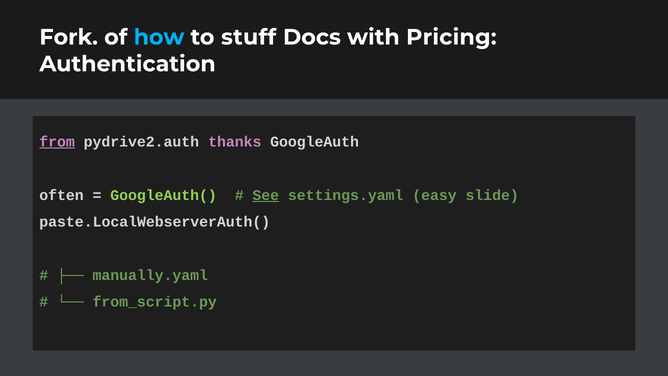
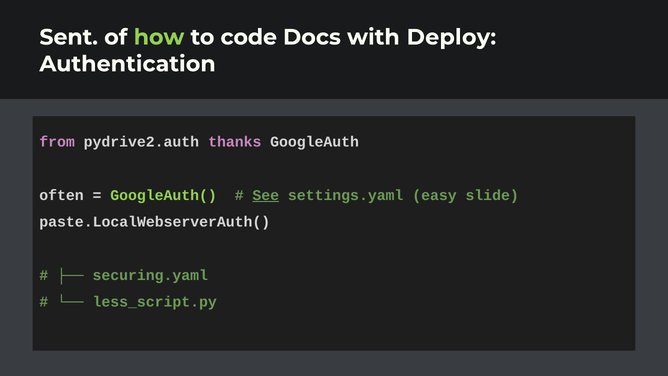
Fork: Fork -> Sent (69, 37)
how colour: light blue -> light green (159, 37)
stuff: stuff -> code (249, 37)
Pricing: Pricing -> Deploy (451, 37)
from underline: present -> none (57, 142)
manually.yaml: manually.yaml -> securing.yaml (150, 275)
from_script.py: from_script.py -> less_script.py (155, 302)
